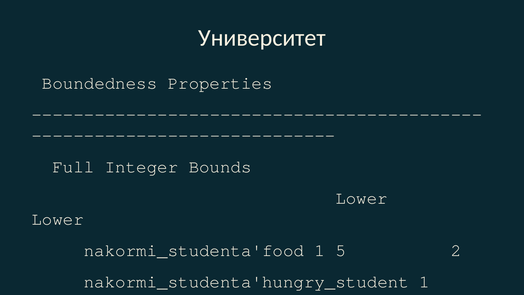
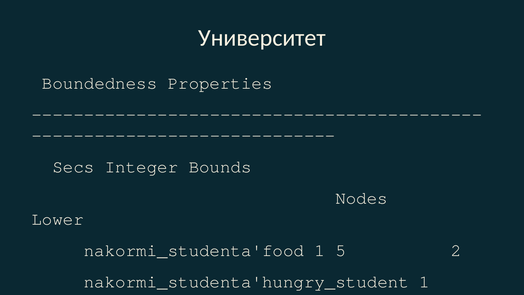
Full: Full -> Secs (73, 167)
Lower: Lower -> Nodes (362, 198)
